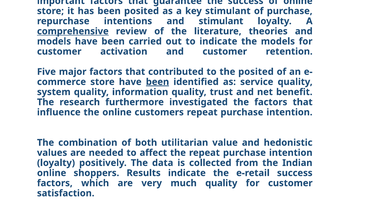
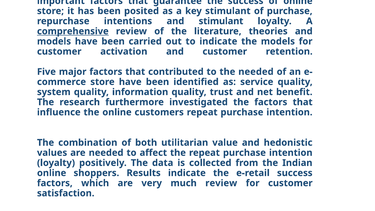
the posited: posited -> needed (256, 72)
been underline: present -> none (158, 82)
much quality: quality -> review (221, 183)
